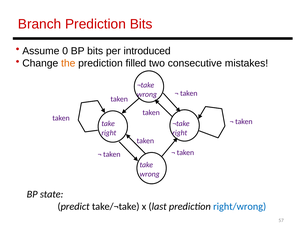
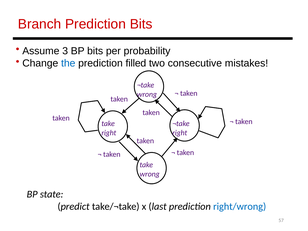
0: 0 -> 3 (65, 51)
introduced: introduced -> probability (147, 51)
the colour: orange -> blue (68, 63)
